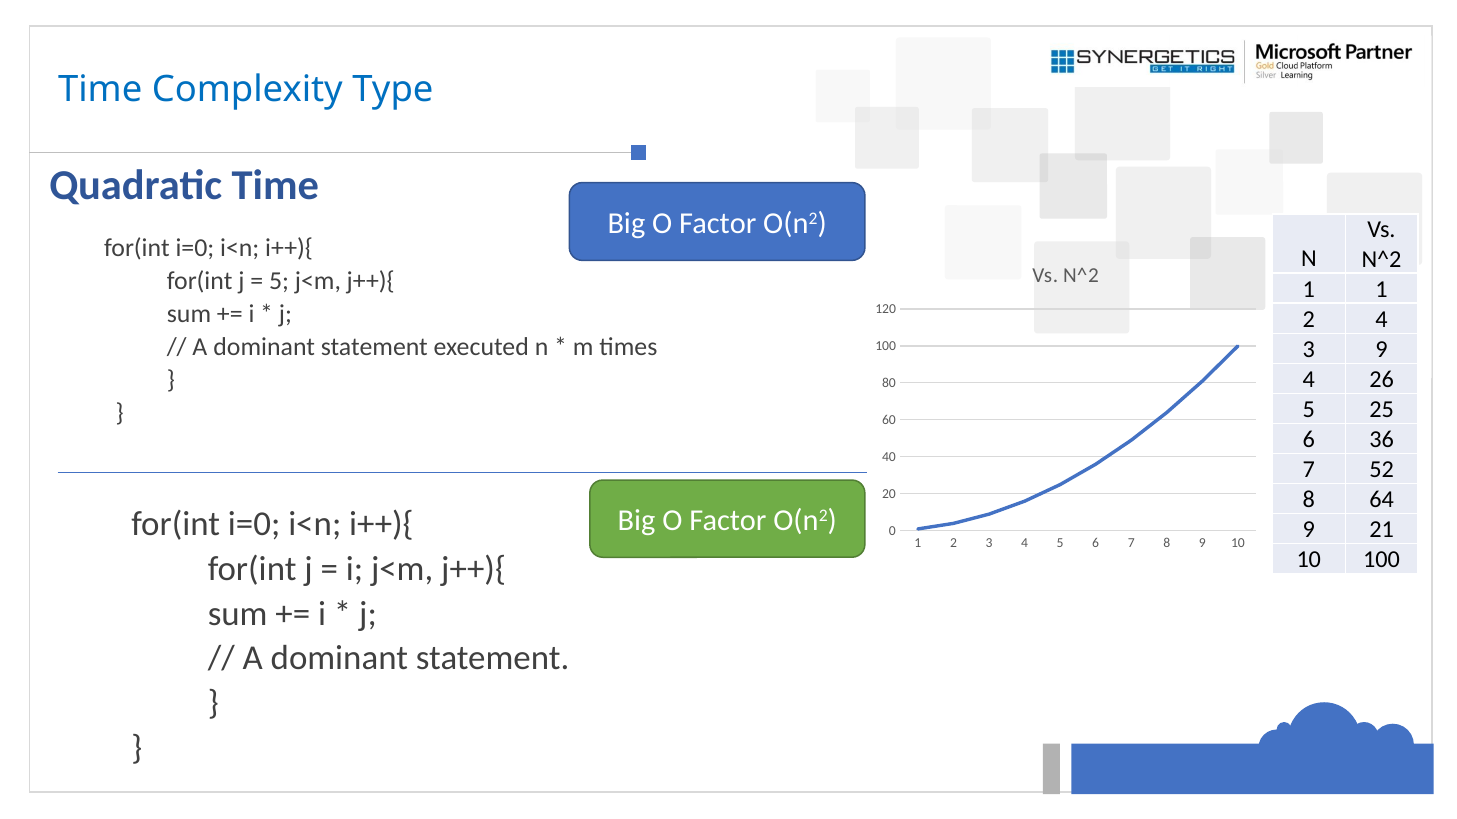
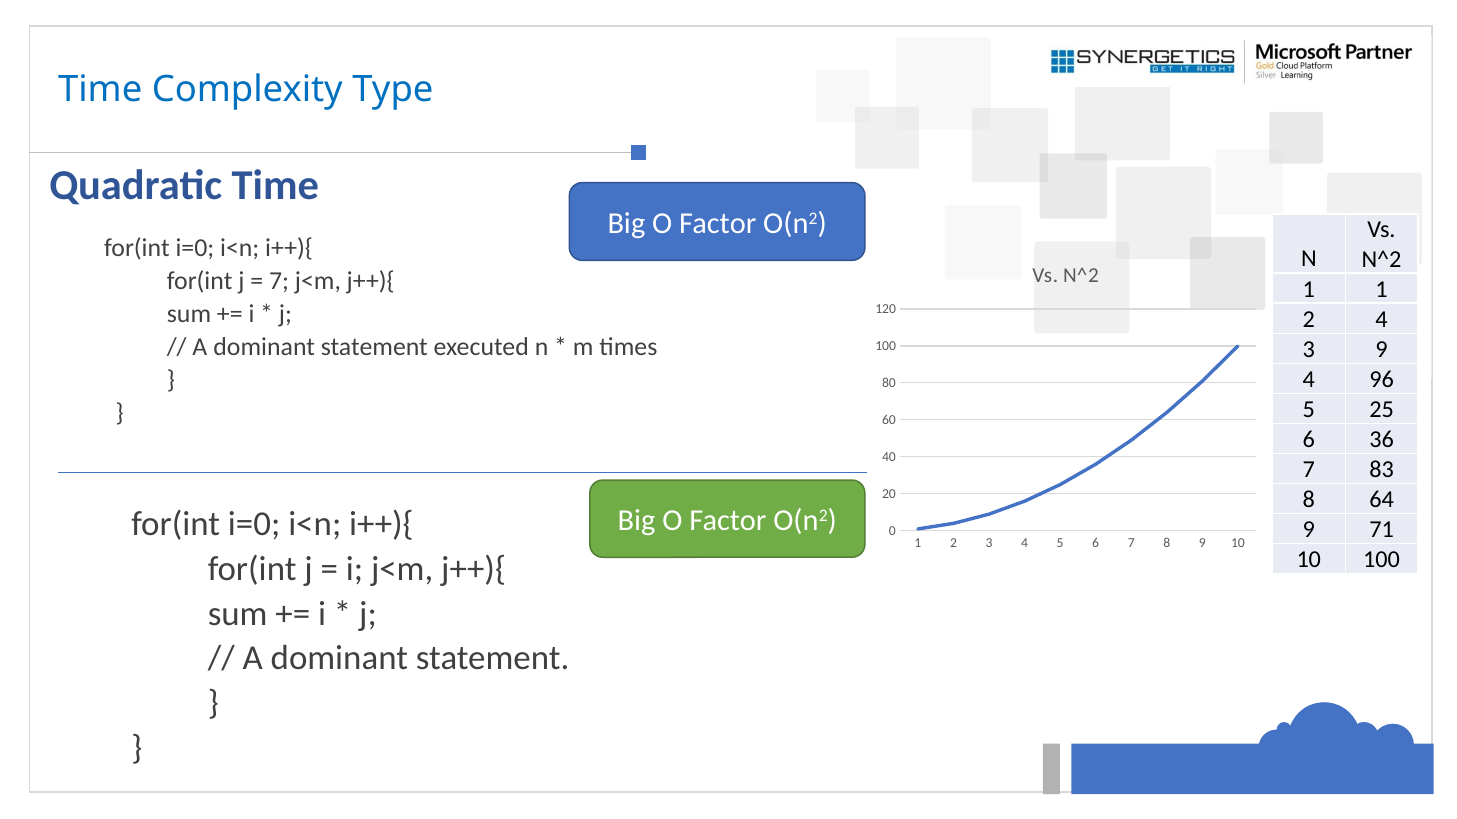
5: 5 -> 7 (279, 281)
26: 26 -> 96 (1382, 379)
52: 52 -> 83 (1382, 470)
21: 21 -> 71 (1382, 530)
